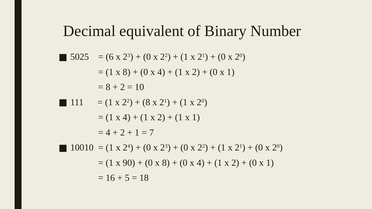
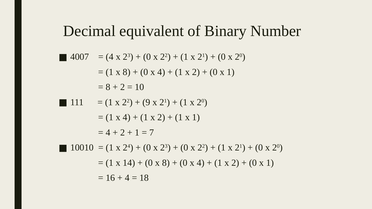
5025: 5025 -> 4007 (80, 57)
6: 6 -> 4 (110, 57)
8: 8 -> 9 (146, 102)
90: 90 -> 14 (129, 163)
5: 5 -> 4 (127, 178)
